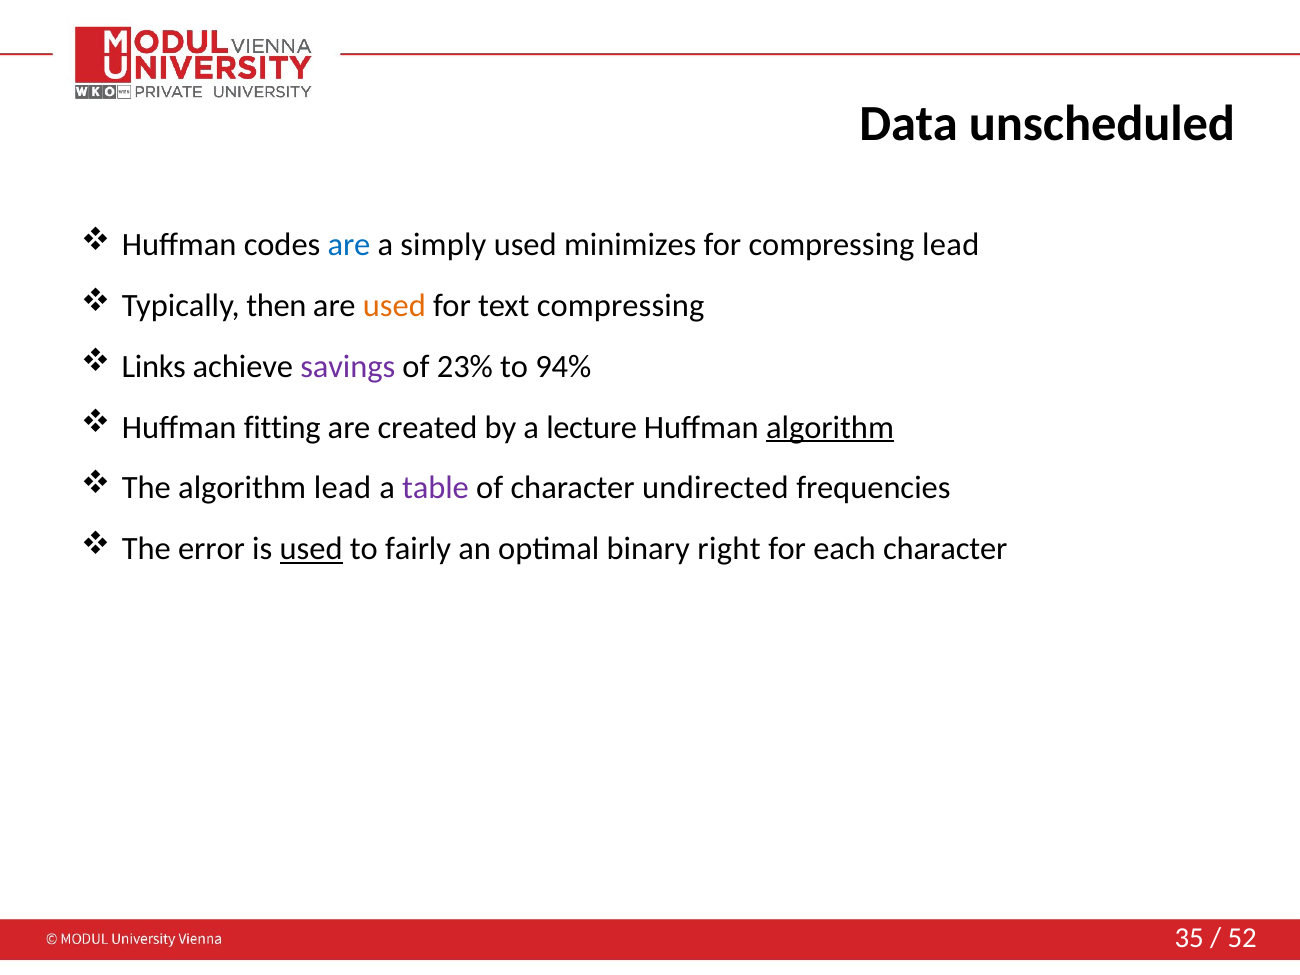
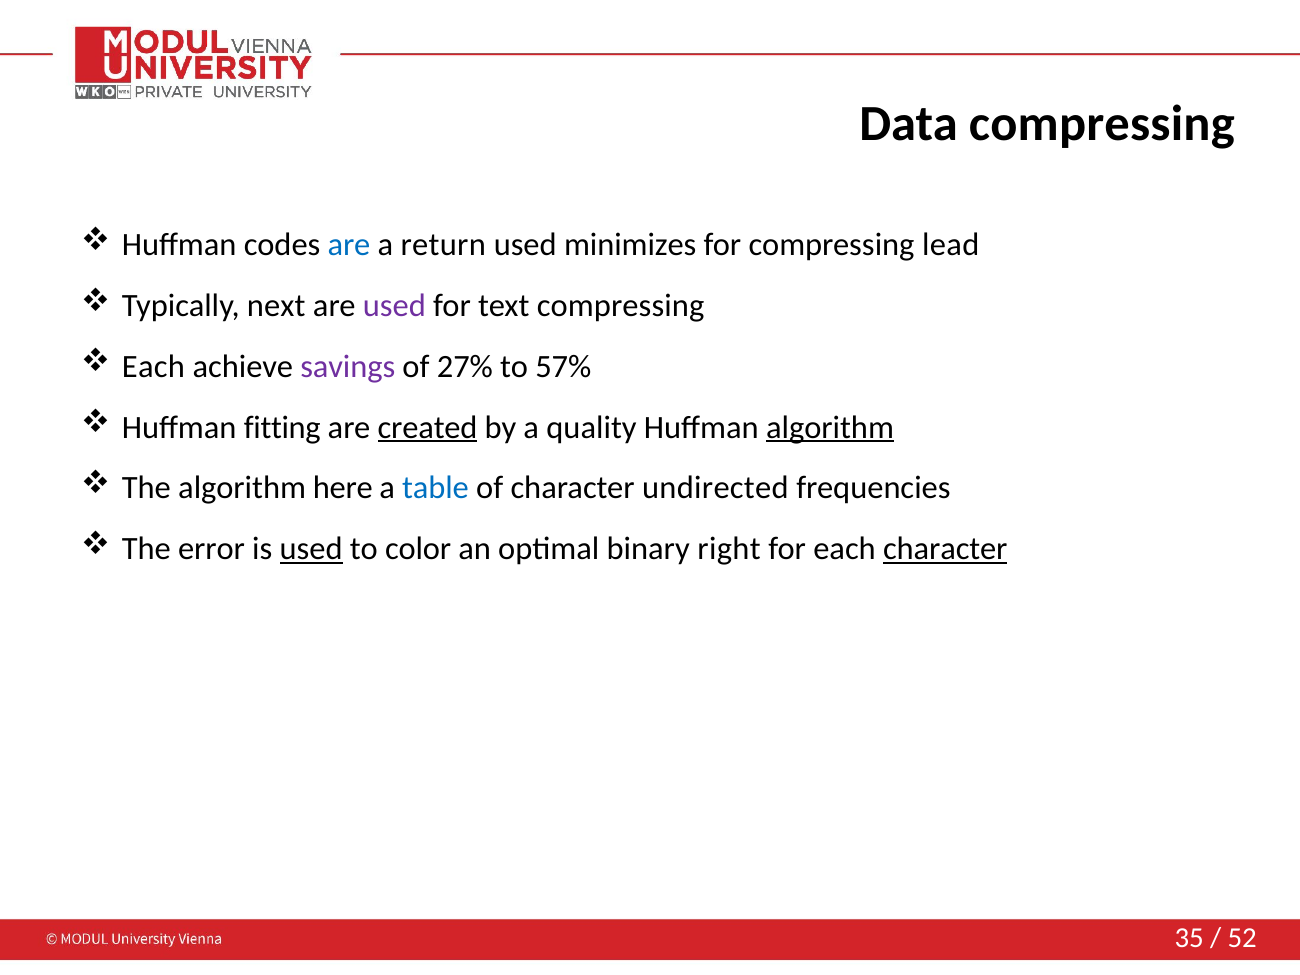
Data unscheduled: unscheduled -> compressing (1102, 124)
simply: simply -> return (443, 245)
then: then -> next (276, 306)
used colour: orange -> purple (394, 306)
Links: Links -> Each (153, 367)
23%: 23% -> 27% (465, 367)
94%: 94% -> 57% (563, 367)
created underline: none -> present (428, 427)
lecture: lecture -> quality (591, 427)
algorithm lead: lead -> here (343, 488)
table colour: purple -> blue (436, 488)
fairly: fairly -> color (418, 549)
character underline: none -> present (945, 549)
